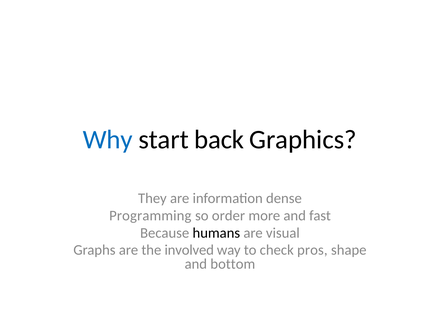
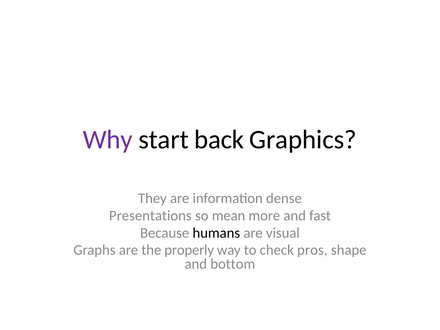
Why colour: blue -> purple (108, 140)
Programming: Programming -> Presentations (150, 216)
order: order -> mean (229, 216)
involved: involved -> properly (189, 250)
